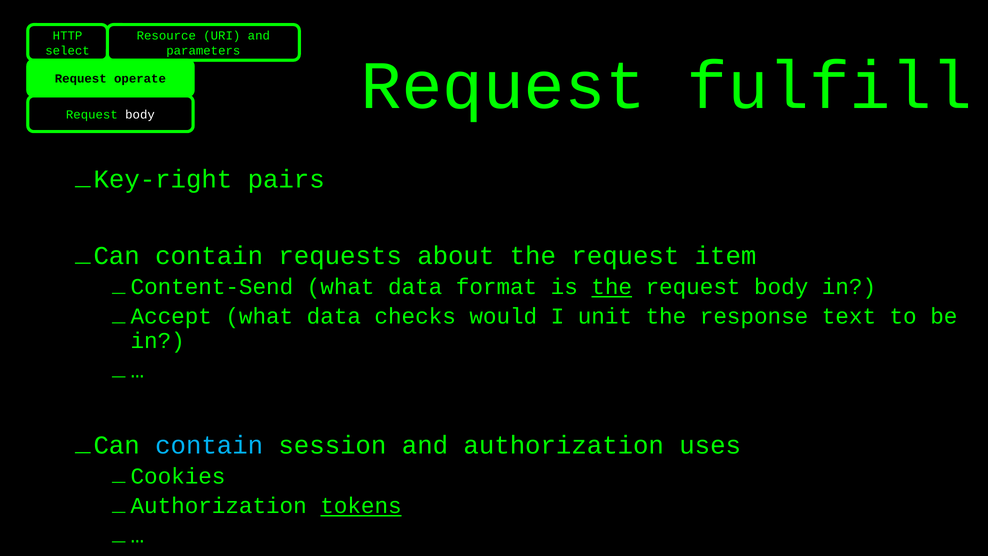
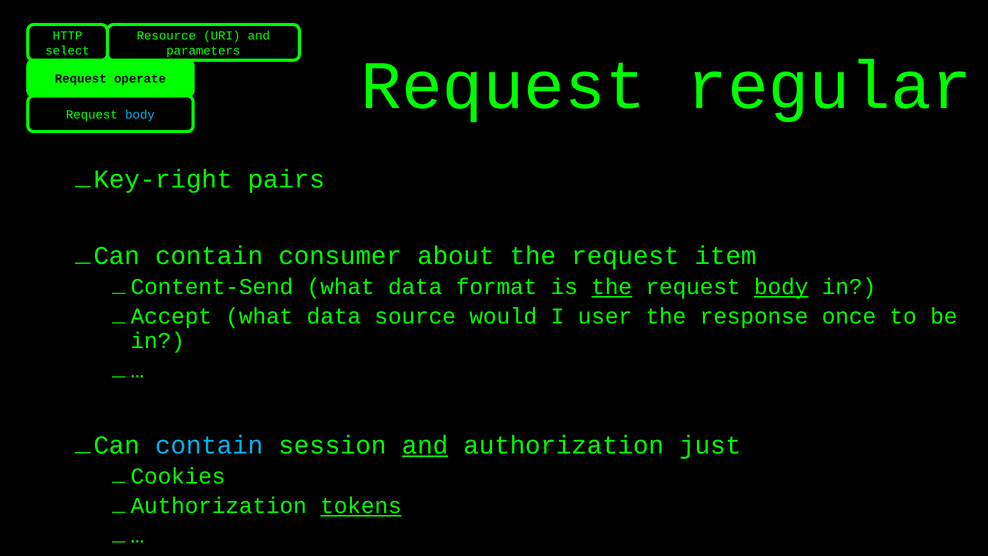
fulfill: fulfill -> regular (830, 86)
body colour: white -> light blue (140, 115)
requests: requests -> consumer (340, 255)
body underline: none -> present (781, 287)
checks: checks -> source (415, 316)
unit: unit -> user (605, 316)
text: text -> once (849, 316)
and underline: none -> present (425, 445)
uses: uses -> just (710, 445)
